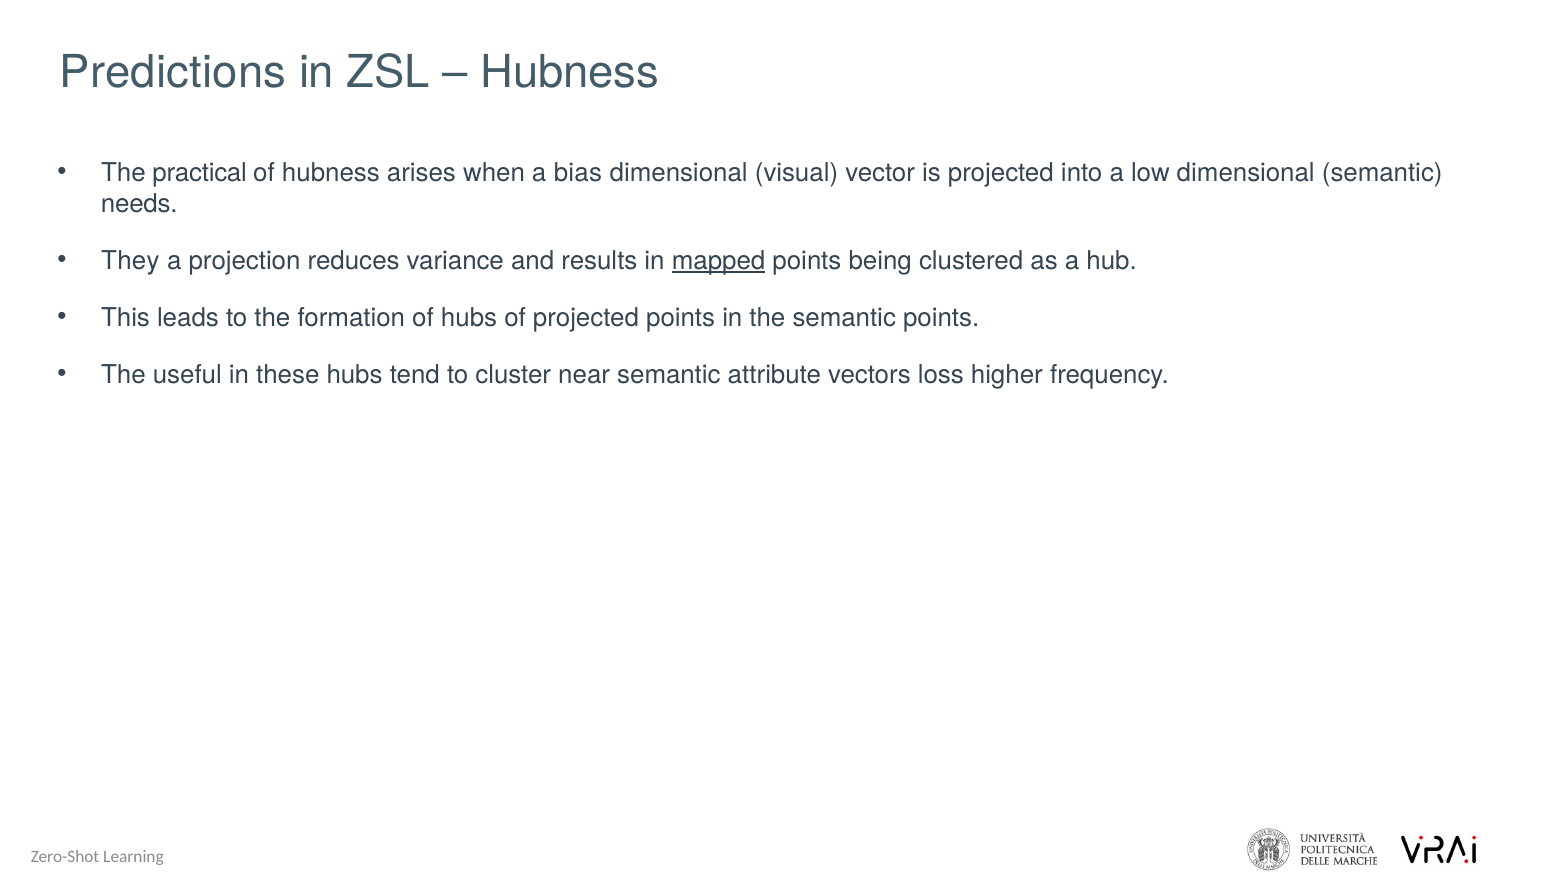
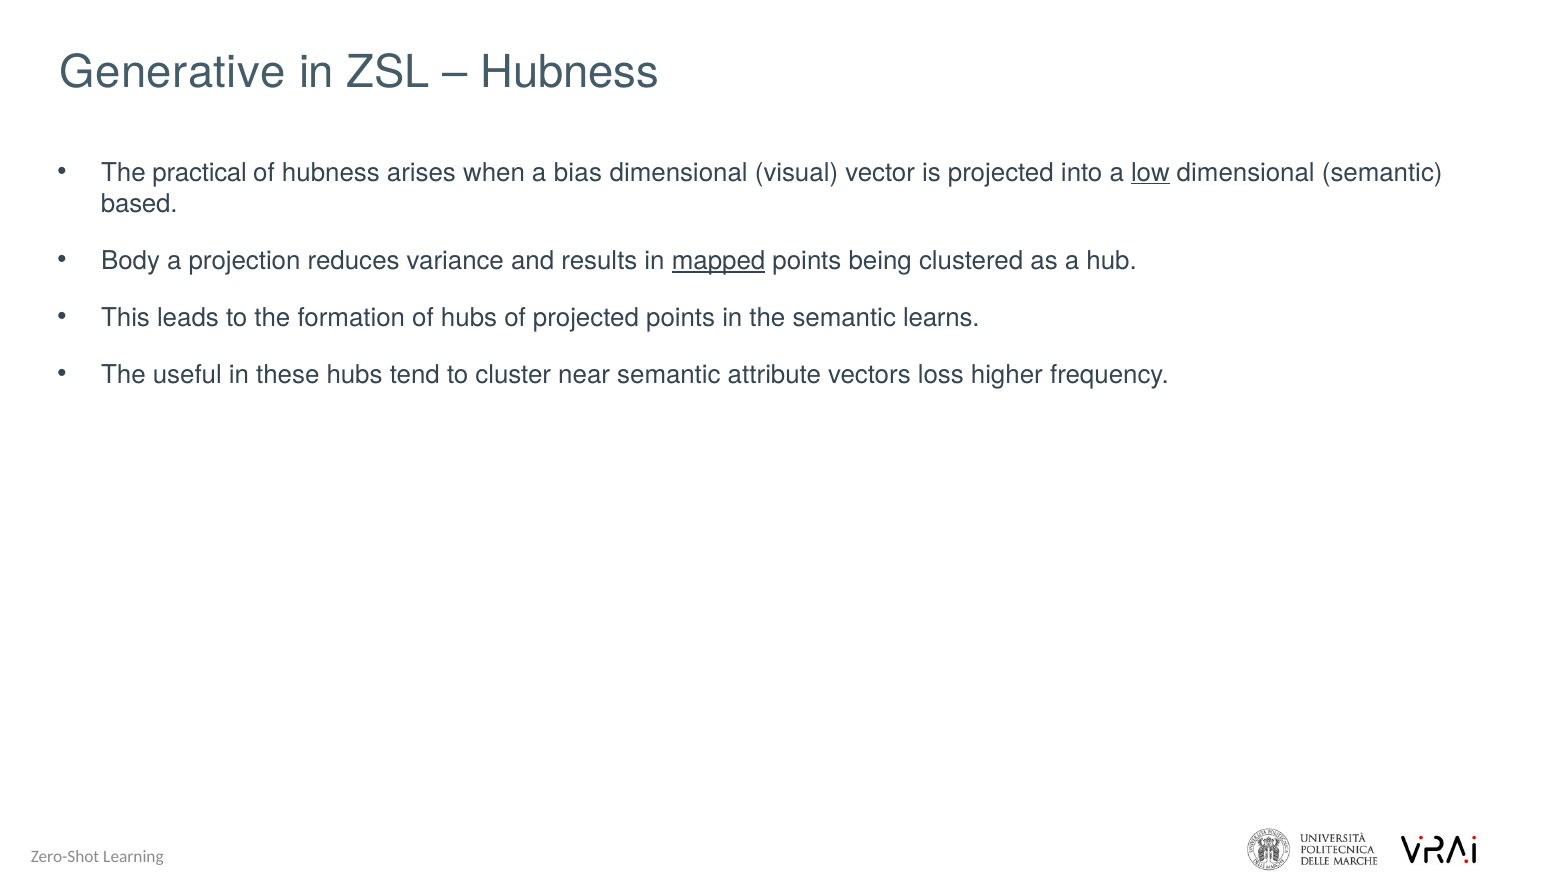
Predictions: Predictions -> Generative (173, 72)
low underline: none -> present (1150, 172)
needs: needs -> based (139, 204)
They: They -> Body (131, 261)
semantic points: points -> learns (941, 318)
